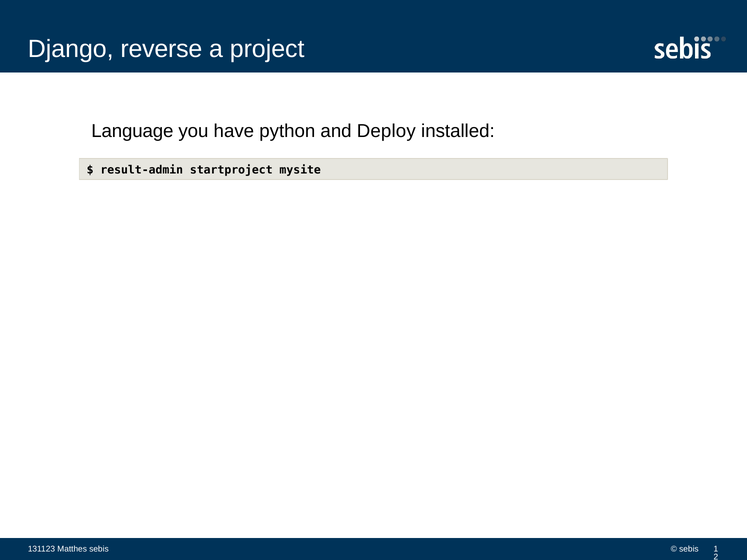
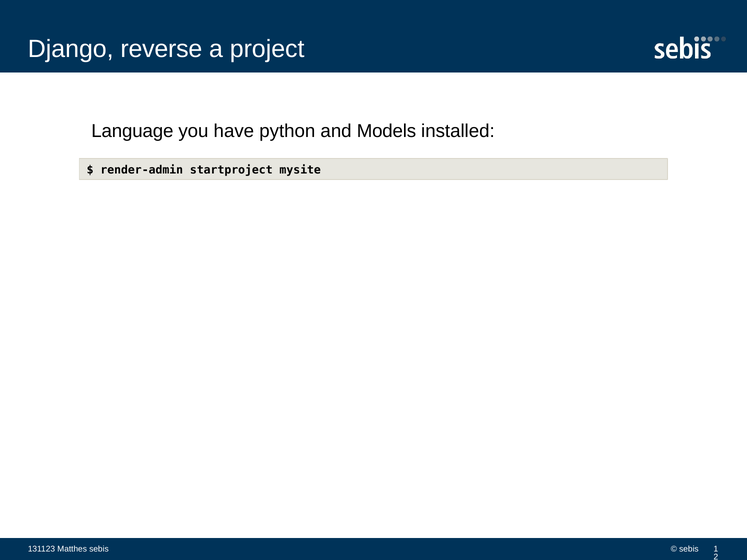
Deploy: Deploy -> Models (386, 131)
result-admin: result-admin -> render-admin (142, 170)
